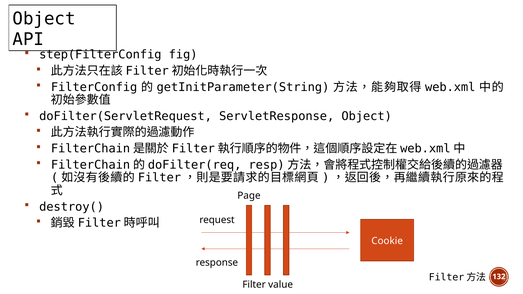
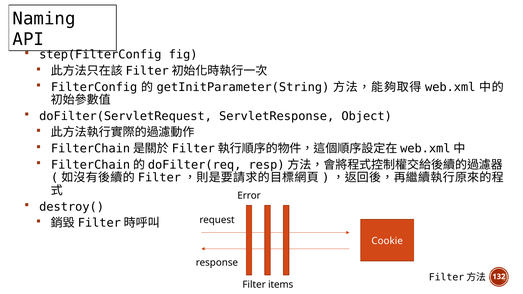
Object: Object -> Naming (44, 19)
Page: Page -> Error (249, 196)
value: value -> items (281, 285)
